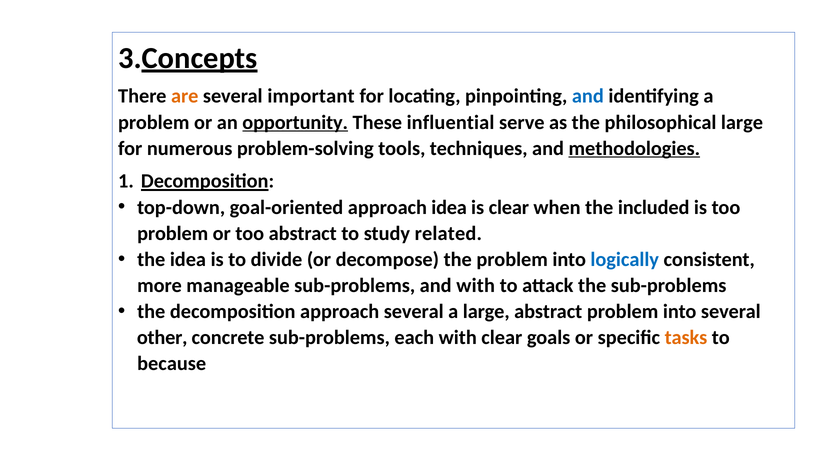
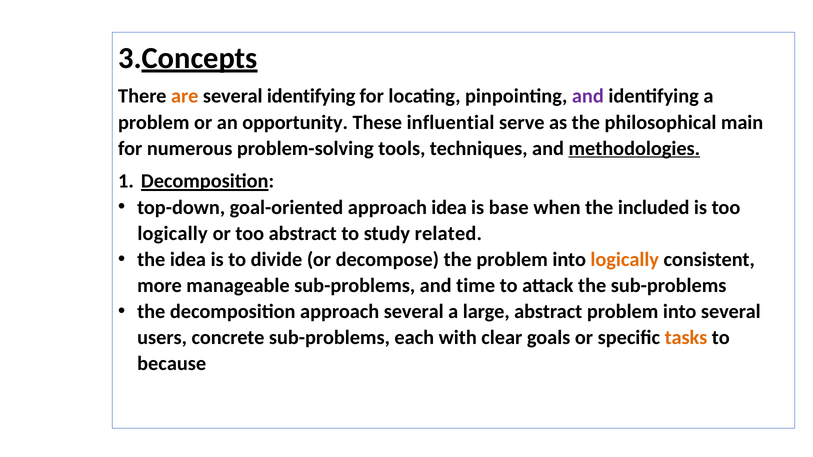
several important: important -> identifying (311, 96)
and colour: blue -> purple (588, 96)
opportunity underline: present -> none (295, 122)
philosophical large: large -> main (742, 122)
is clear: clear -> base (509, 207)
problem: problem -> logically (173, 234)
logically colour: blue -> orange (625, 260)
and with: with -> time (476, 286)
other: other -> users (162, 338)
